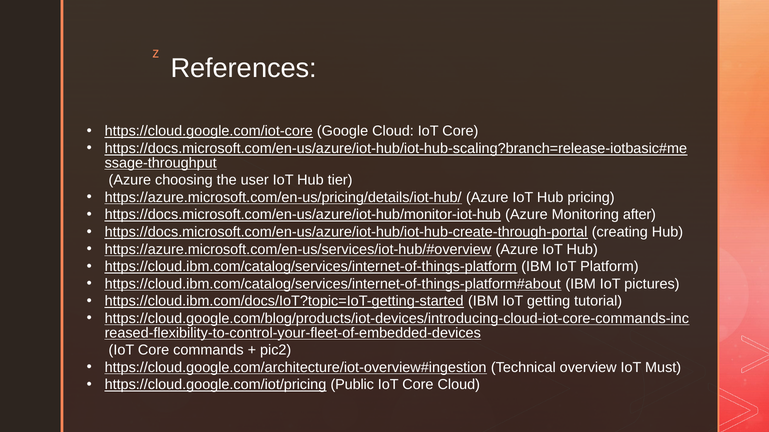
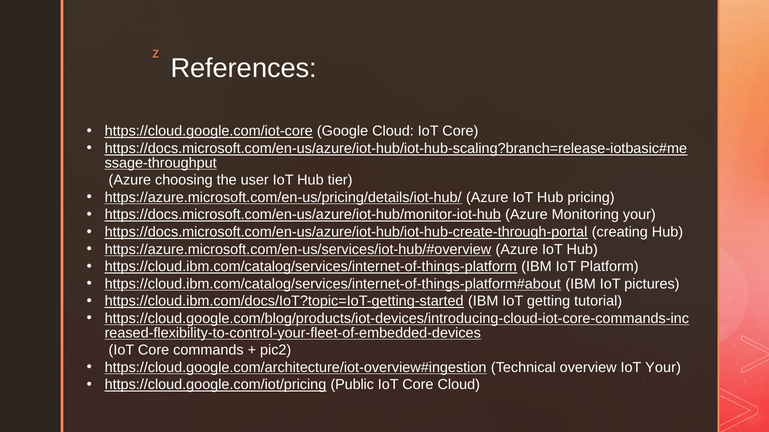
Monitoring after: after -> your (639, 215)
IoT Must: Must -> Your (663, 368)
